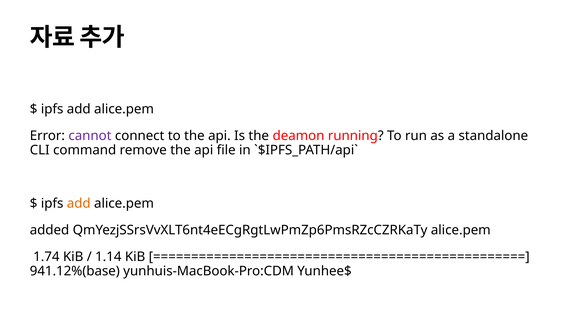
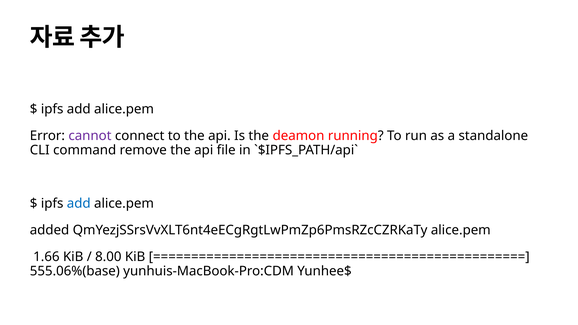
add colour: orange -> blue (79, 203)
1.74: 1.74 -> 1.66 (46, 257)
1.14: 1.14 -> 8.00 (108, 257)
941.12%(base: 941.12%(base -> 555.06%(base (75, 271)
